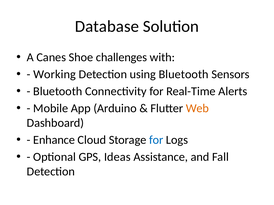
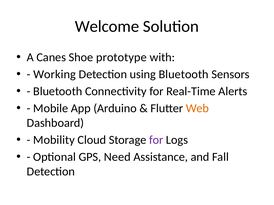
Database: Database -> Welcome (107, 27)
challenges: challenges -> prototype (121, 57)
Enhance: Enhance -> Mobility (54, 140)
for colour: blue -> purple (156, 140)
Ideas: Ideas -> Need (117, 157)
